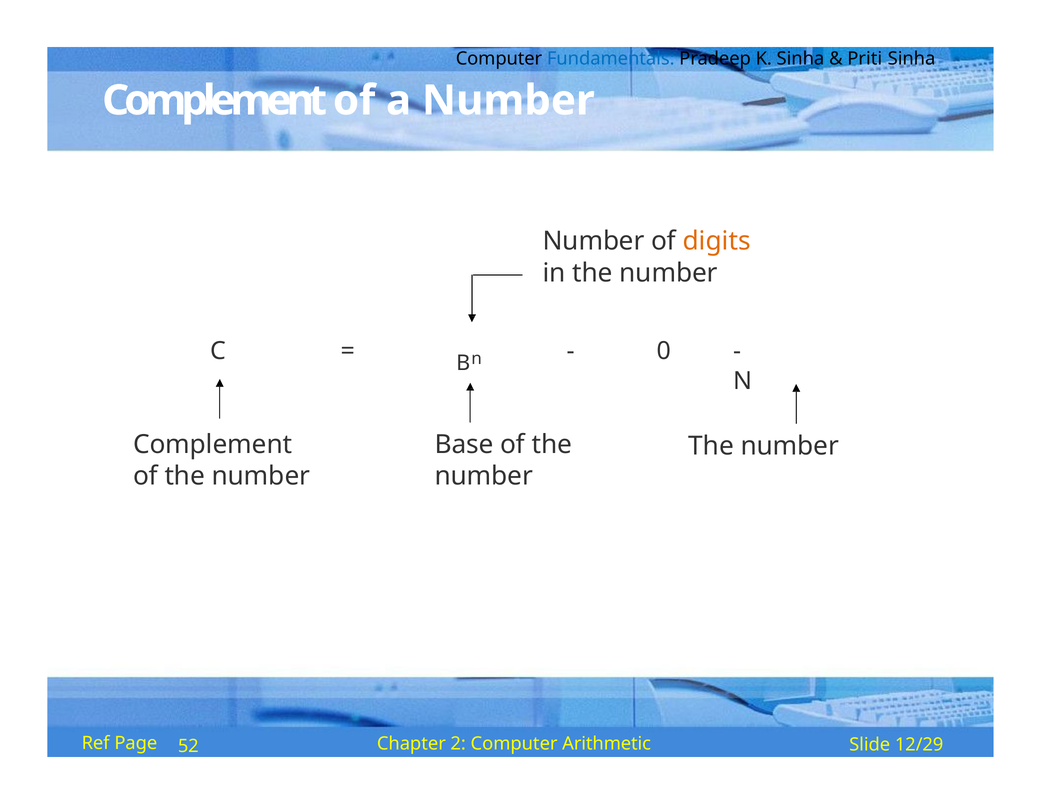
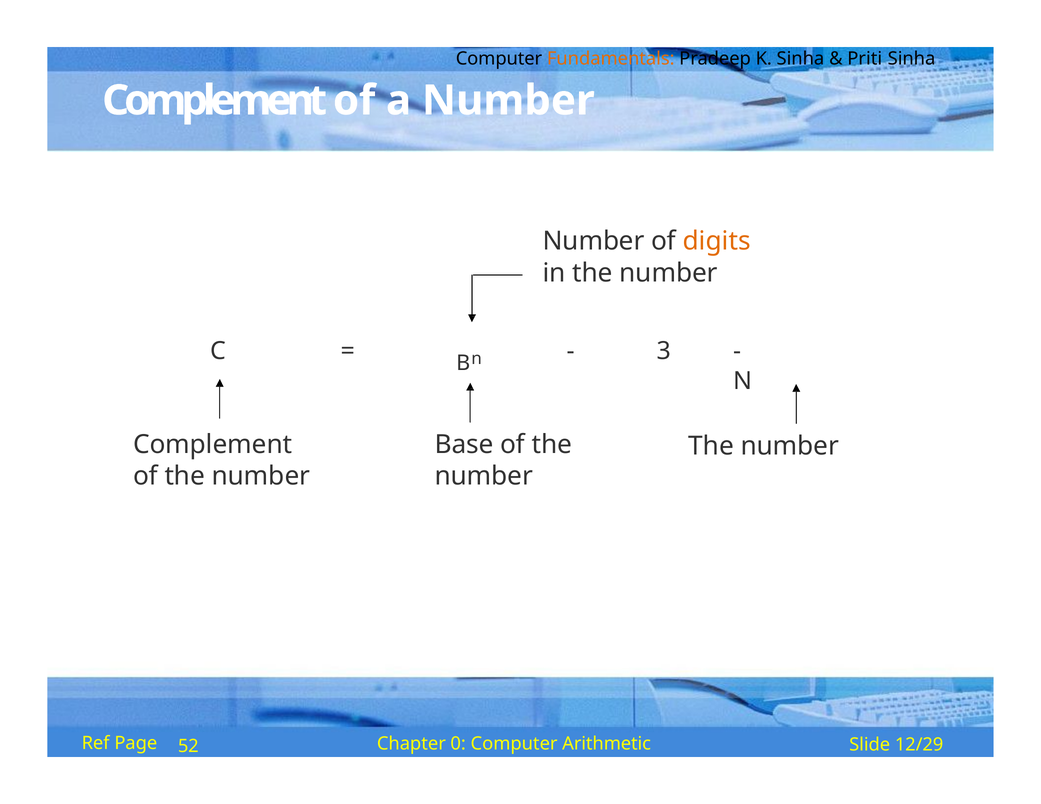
Fundamentals colour: blue -> orange (611, 59)
0: 0 -> 3 (664, 351)
2: 2 -> 0 (458, 744)
